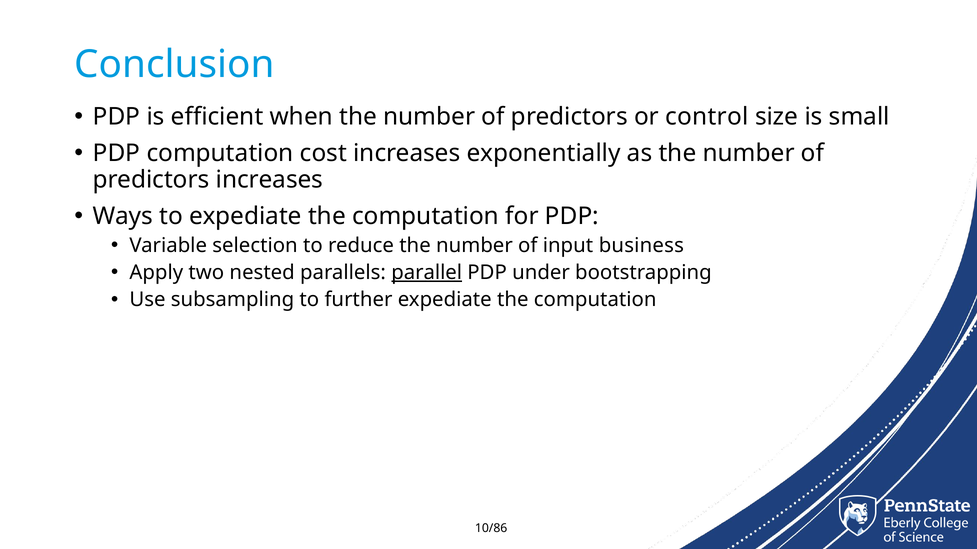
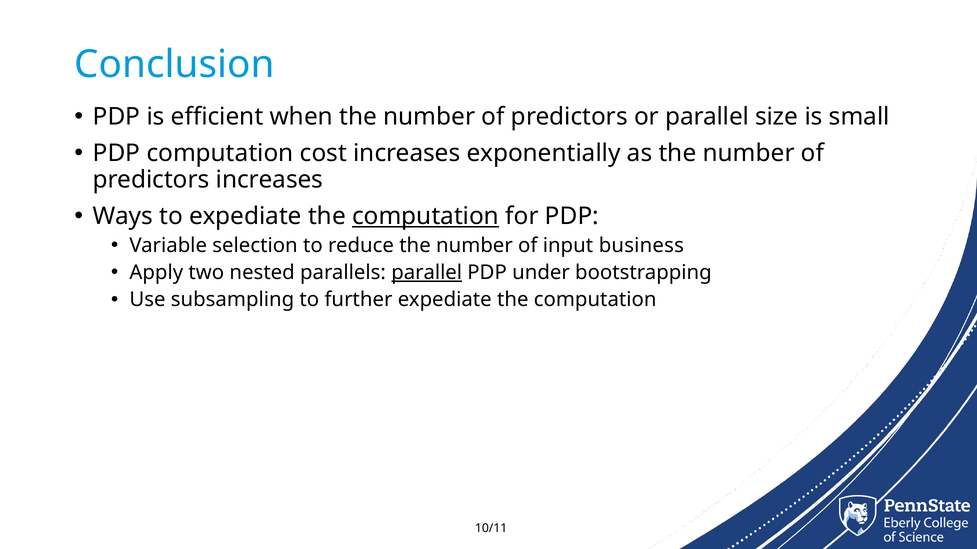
or control: control -> parallel (707, 117)
computation underline: none -> present (426, 216)
10/86: 10/86 -> 10/11 (491, 529)
